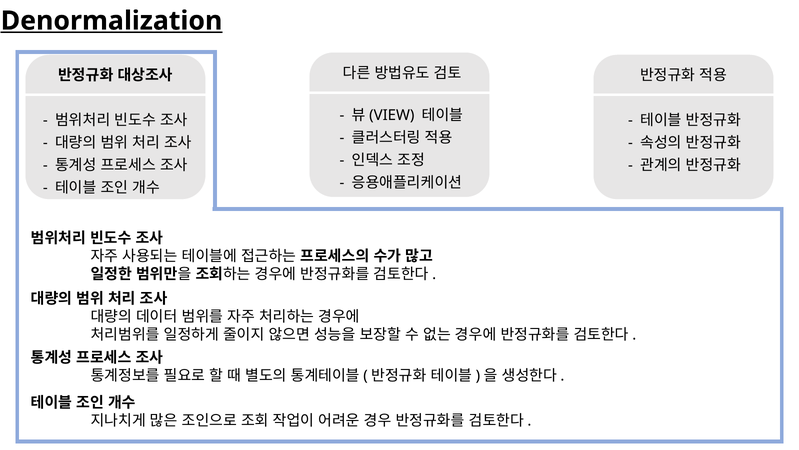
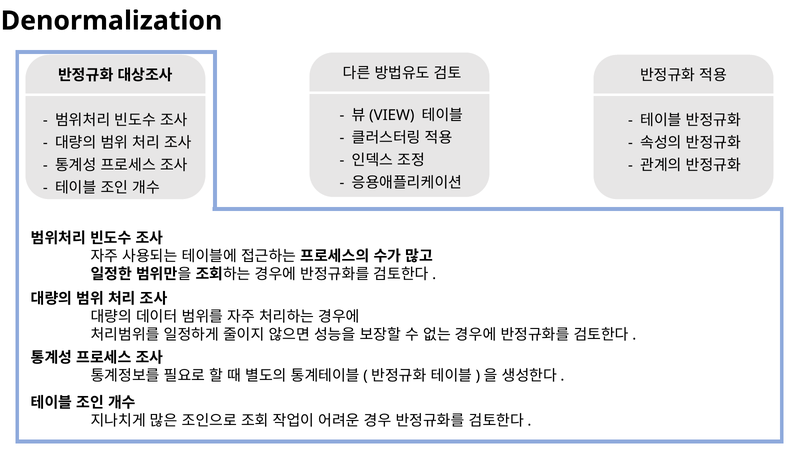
Denormalization underline: present -> none (112, 21)
